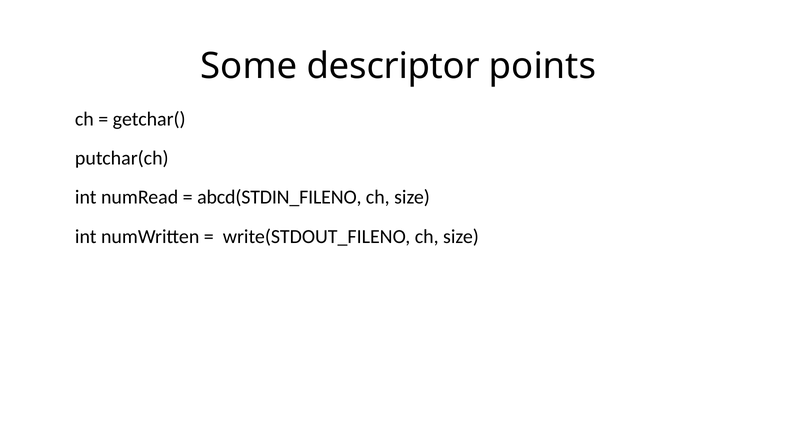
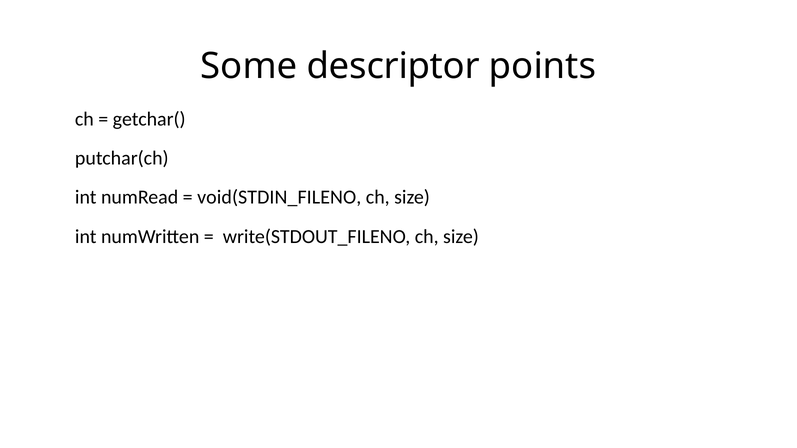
abcd(STDIN_FILENO: abcd(STDIN_FILENO -> void(STDIN_FILENO (279, 198)
